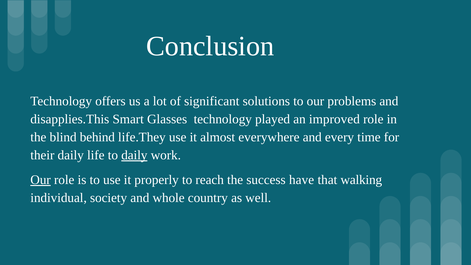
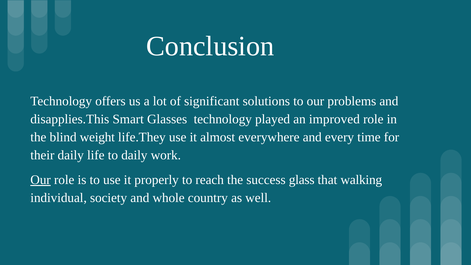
behind: behind -> weight (97, 137)
daily underline: present -> none (134, 155)
have: have -> glass (302, 180)
